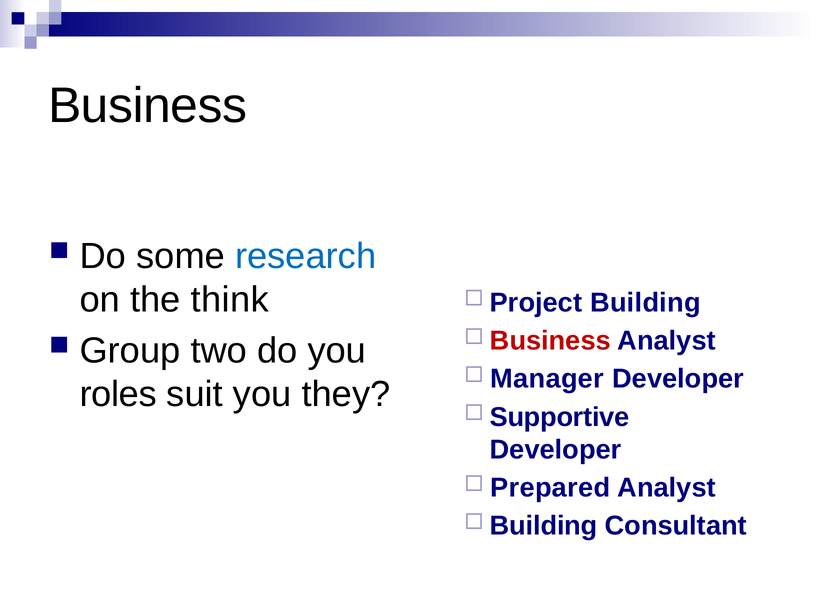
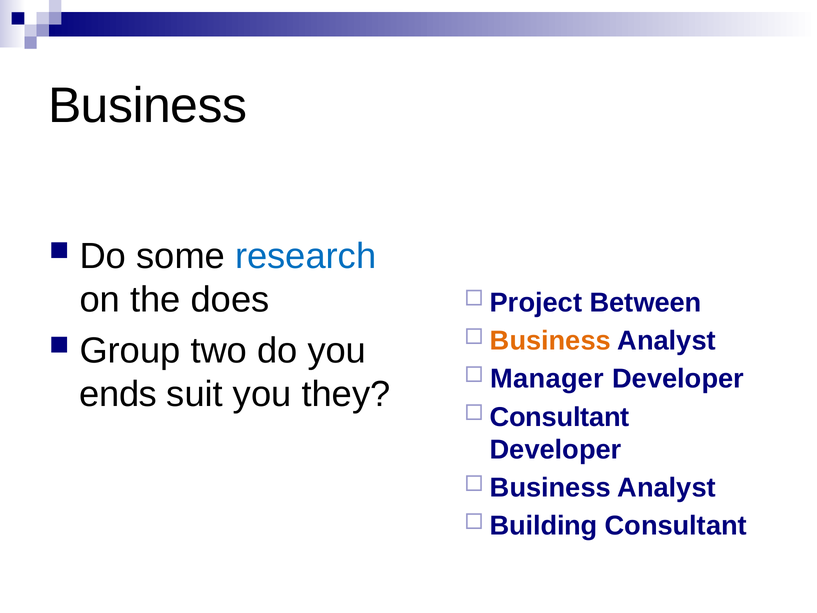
think: think -> does (230, 300)
Project Building: Building -> Between (646, 302)
Business colour: red -> orange (550, 341)
roles: roles -> ends (118, 394)
Supportive: Supportive -> Consultant (560, 417)
Prepared: Prepared -> Business (550, 488)
